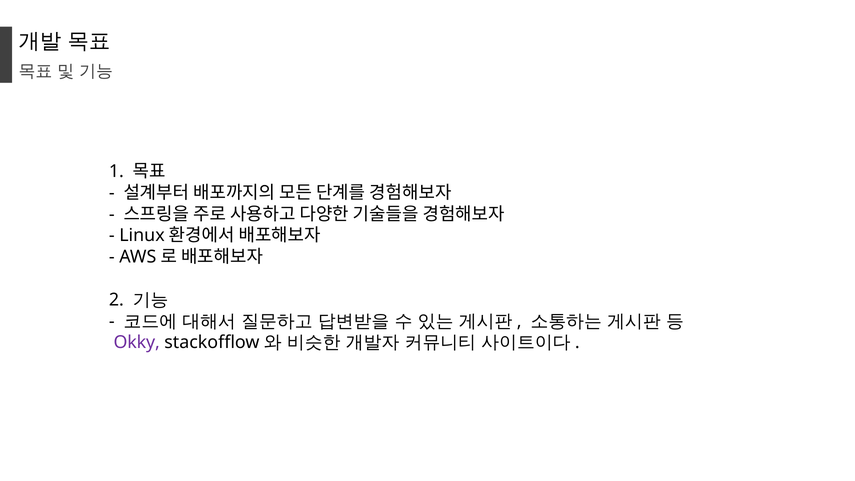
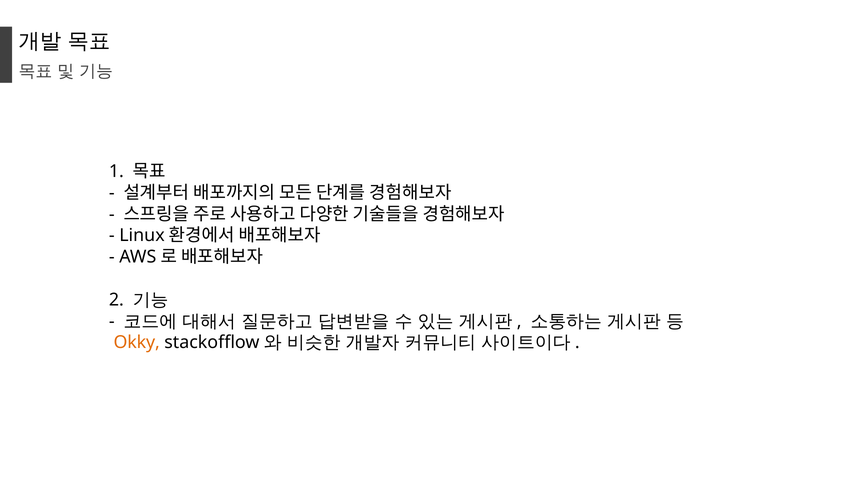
Okky colour: purple -> orange (137, 342)
